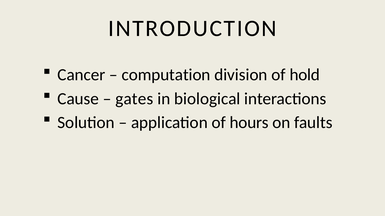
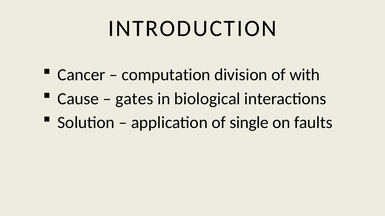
hold: hold -> with (305, 75)
hours: hours -> single (249, 123)
